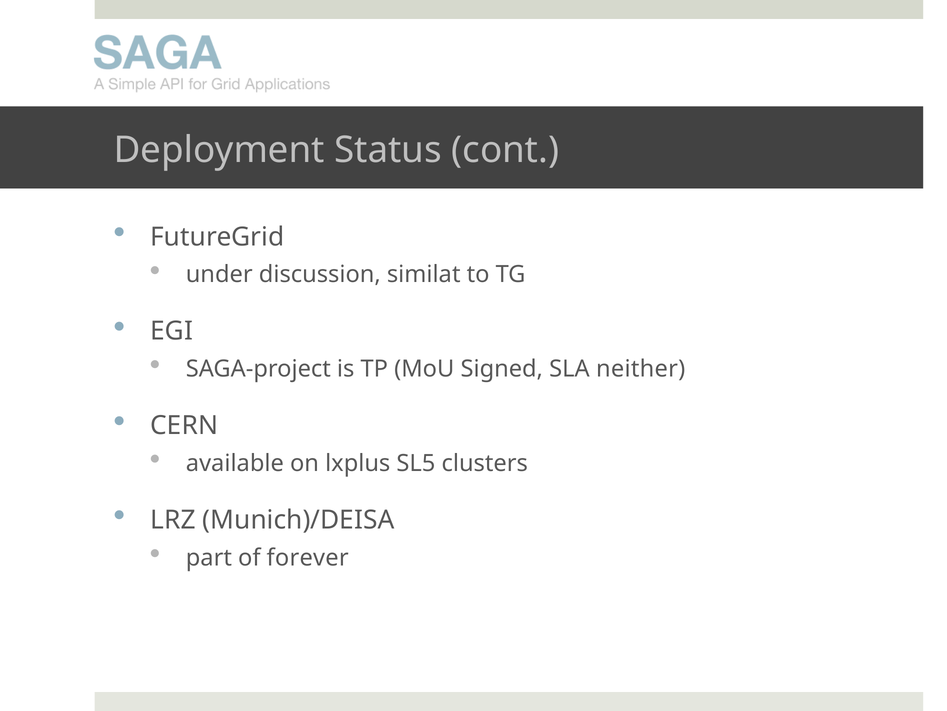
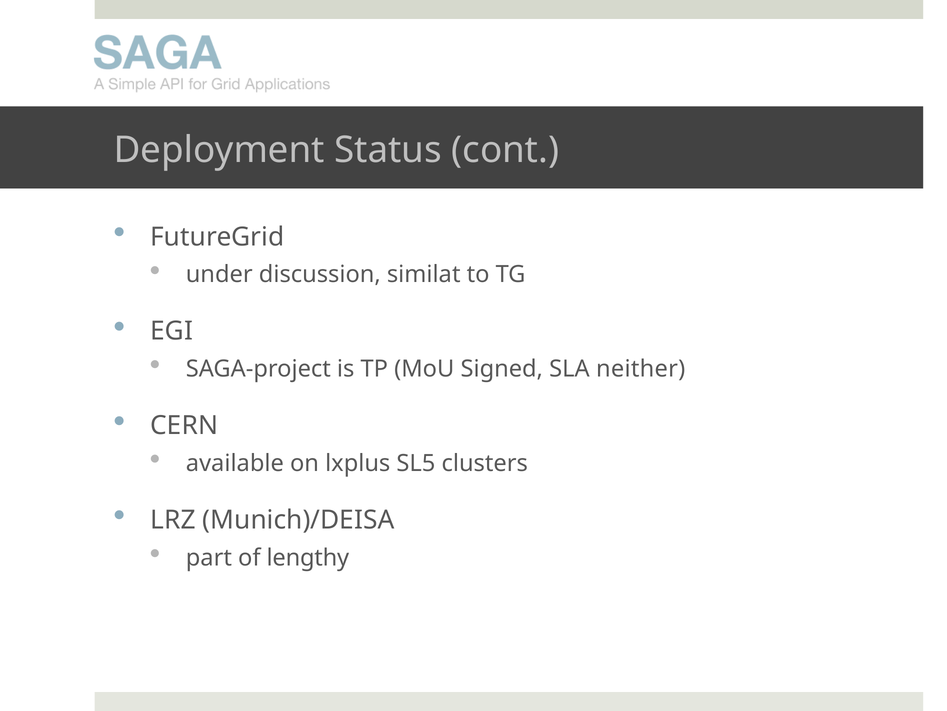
forever: forever -> lengthy (308, 557)
